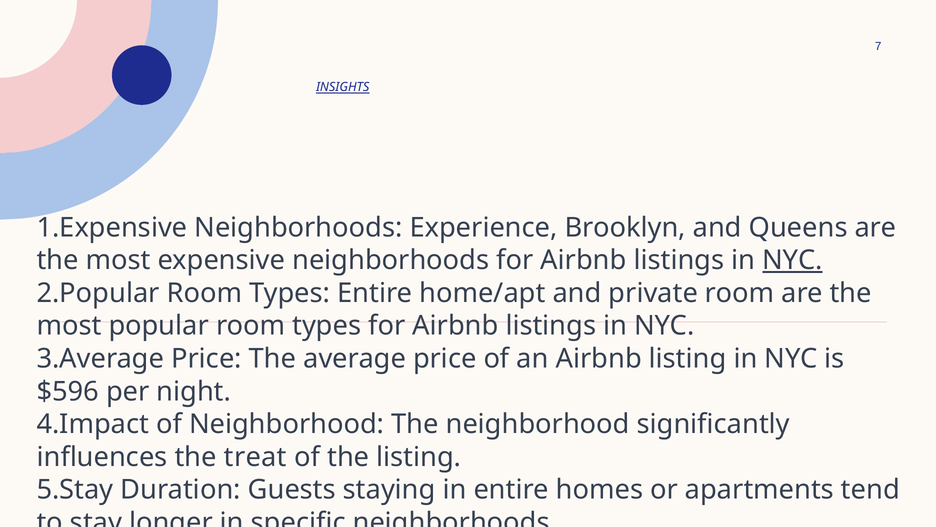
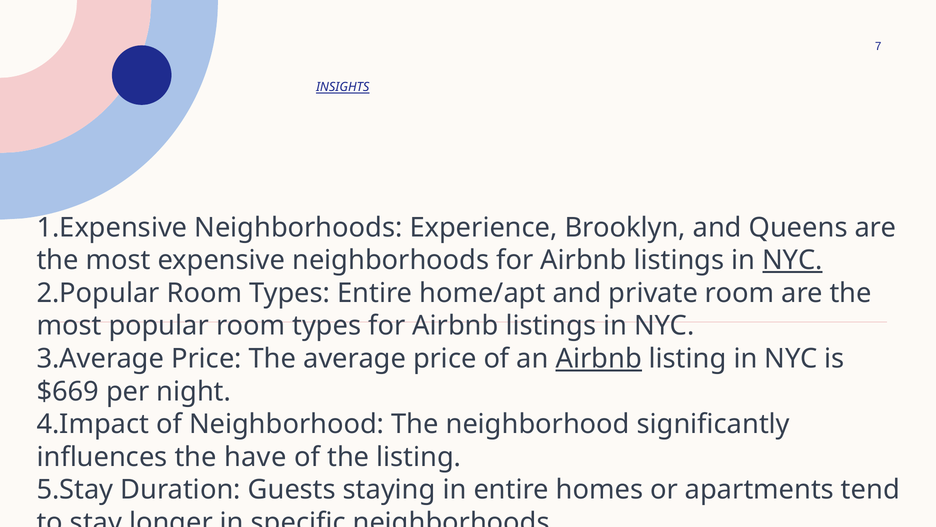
Airbnb underline: none -> present (599, 358)
$596: $596 -> $669 (68, 391)
treat: treat -> have (255, 457)
